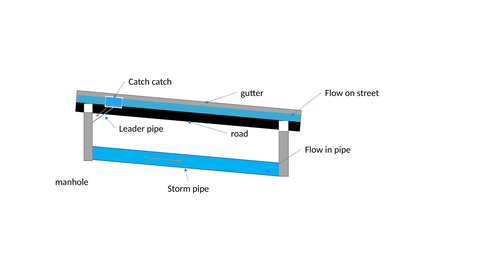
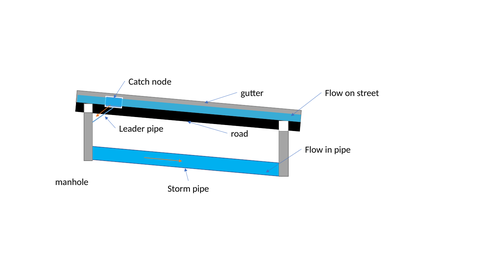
Catch catch: catch -> node (162, 82)
